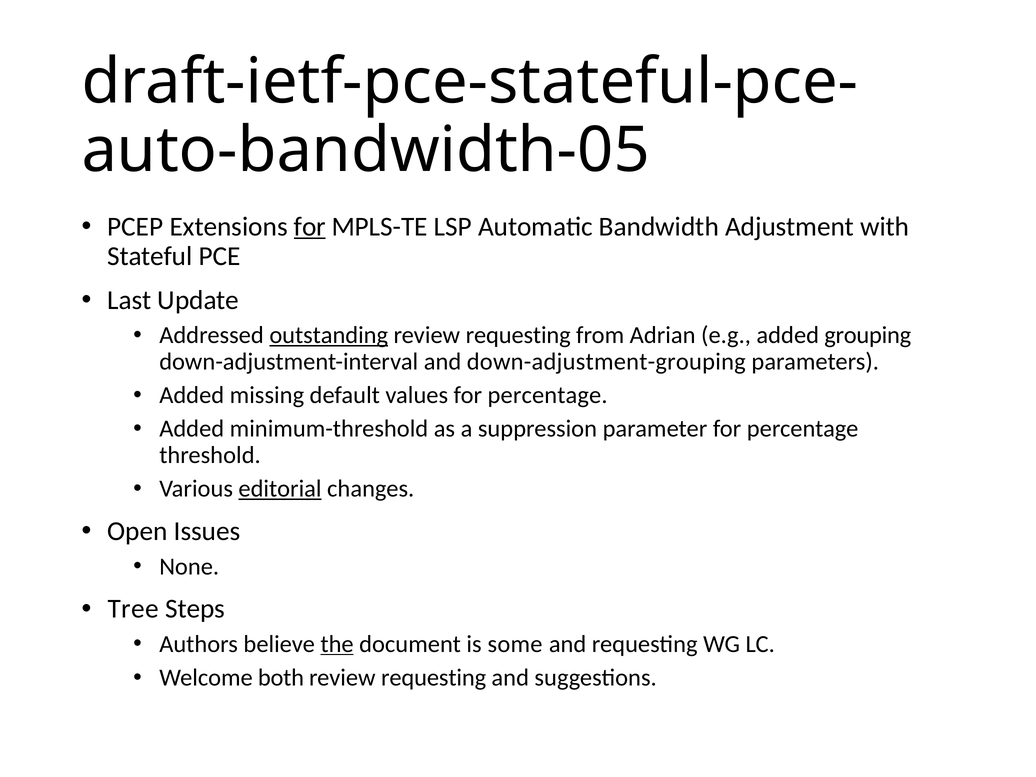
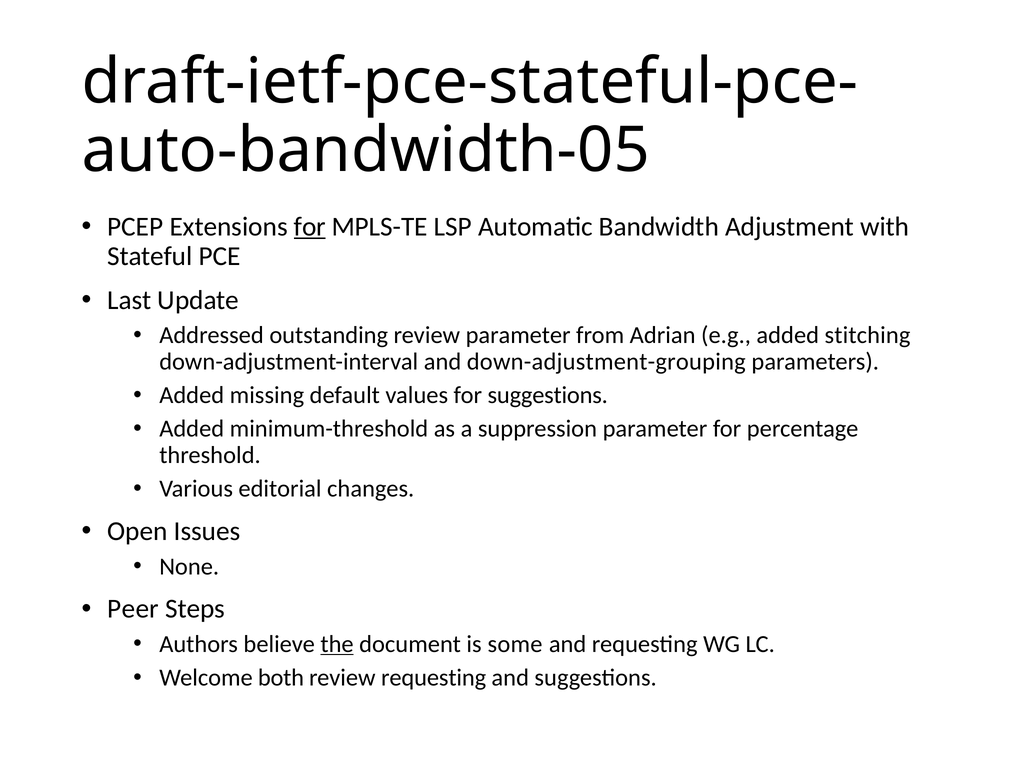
outstanding underline: present -> none (329, 335)
requesting: requesting -> parameter (518, 335)
grouping: grouping -> stitching (868, 335)
values for percentage: percentage -> suggestions (548, 395)
editorial underline: present -> none (280, 489)
Tree: Tree -> Peer (133, 609)
